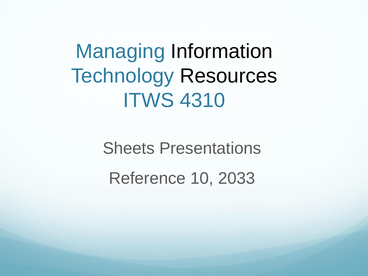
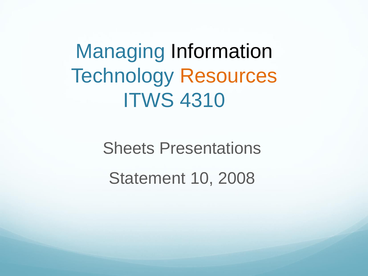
Resources colour: black -> orange (229, 76)
Reference: Reference -> Statement (147, 178)
2033: 2033 -> 2008 (237, 178)
